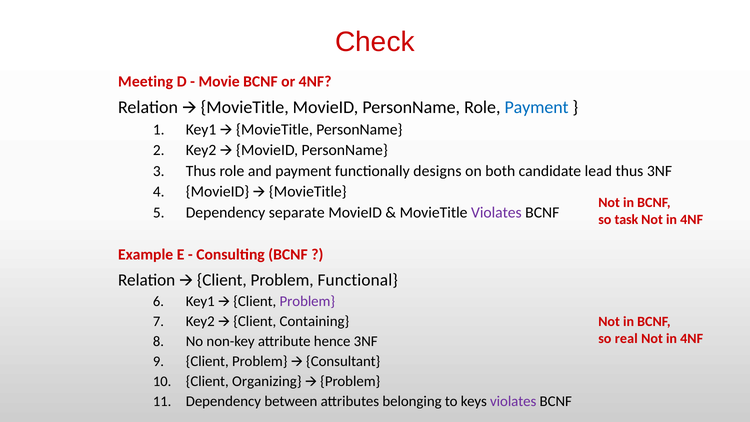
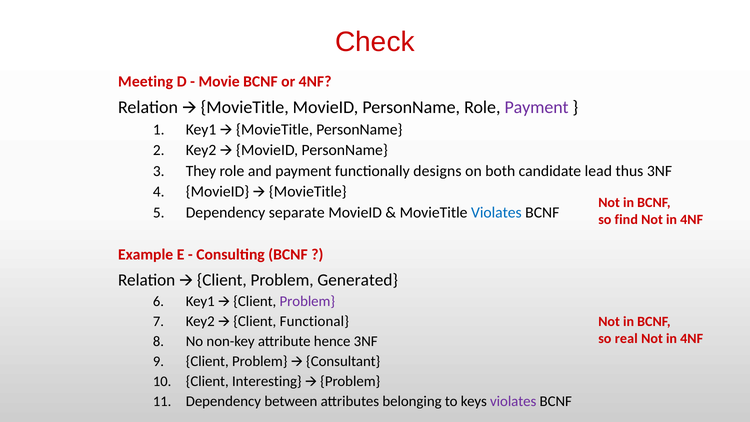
Payment colour: blue -> purple (537, 107)
Thus: Thus -> They (201, 171)
Violates colour: purple -> blue (496, 213)
task: task -> find (626, 219)
Functional: Functional -> Generated (358, 280)
Containing: Containing -> Functional (314, 321)
Organizing: Organizing -> Interesting (267, 381)
